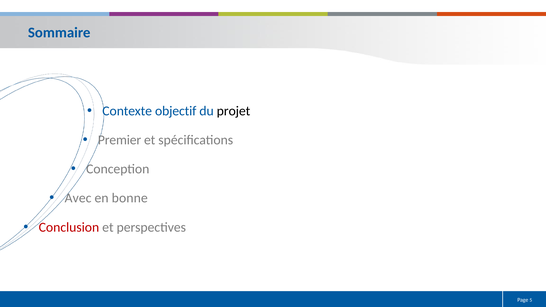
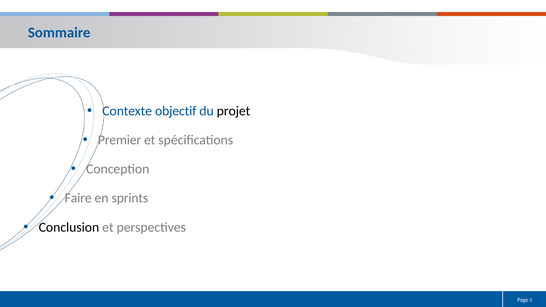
Avec: Avec -> Faire (78, 198)
bonne: bonne -> sprints (130, 198)
Conclusion colour: red -> black (69, 228)
